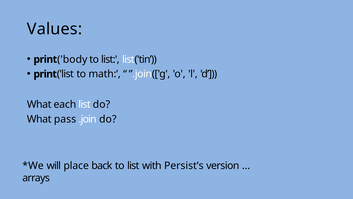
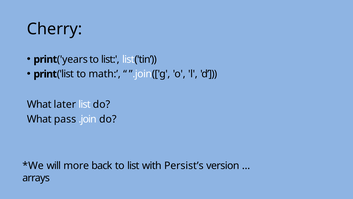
Values: Values -> Cherry (55, 29)
body: body -> years (72, 59)
each: each -> later (65, 104)
place: place -> more (76, 165)
